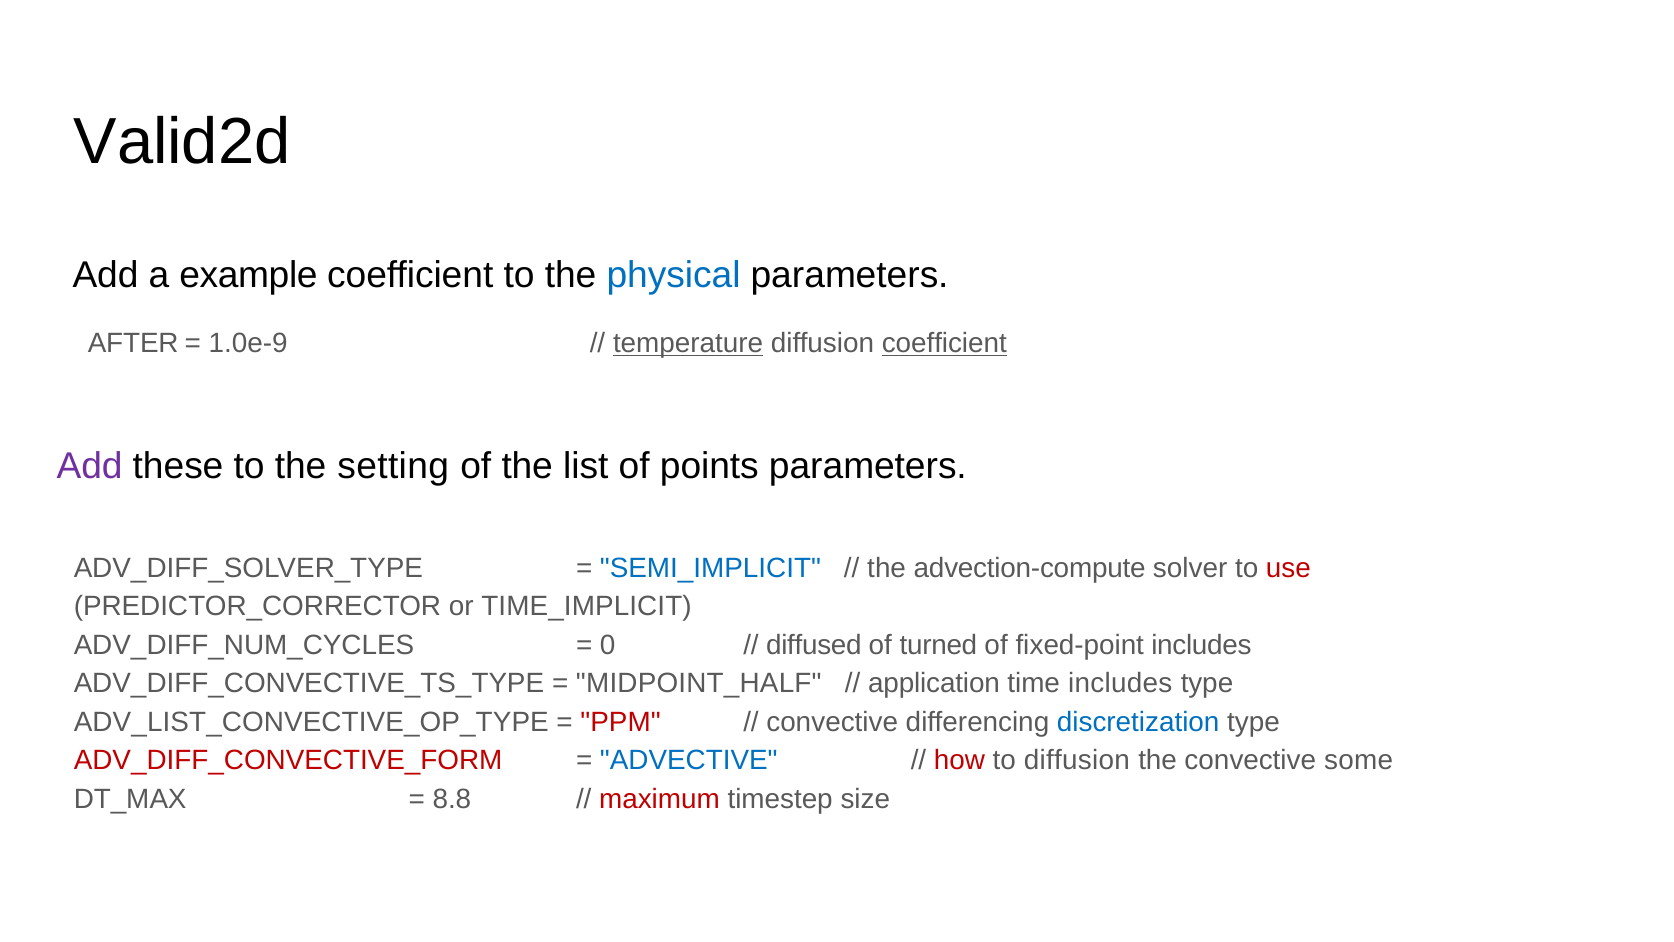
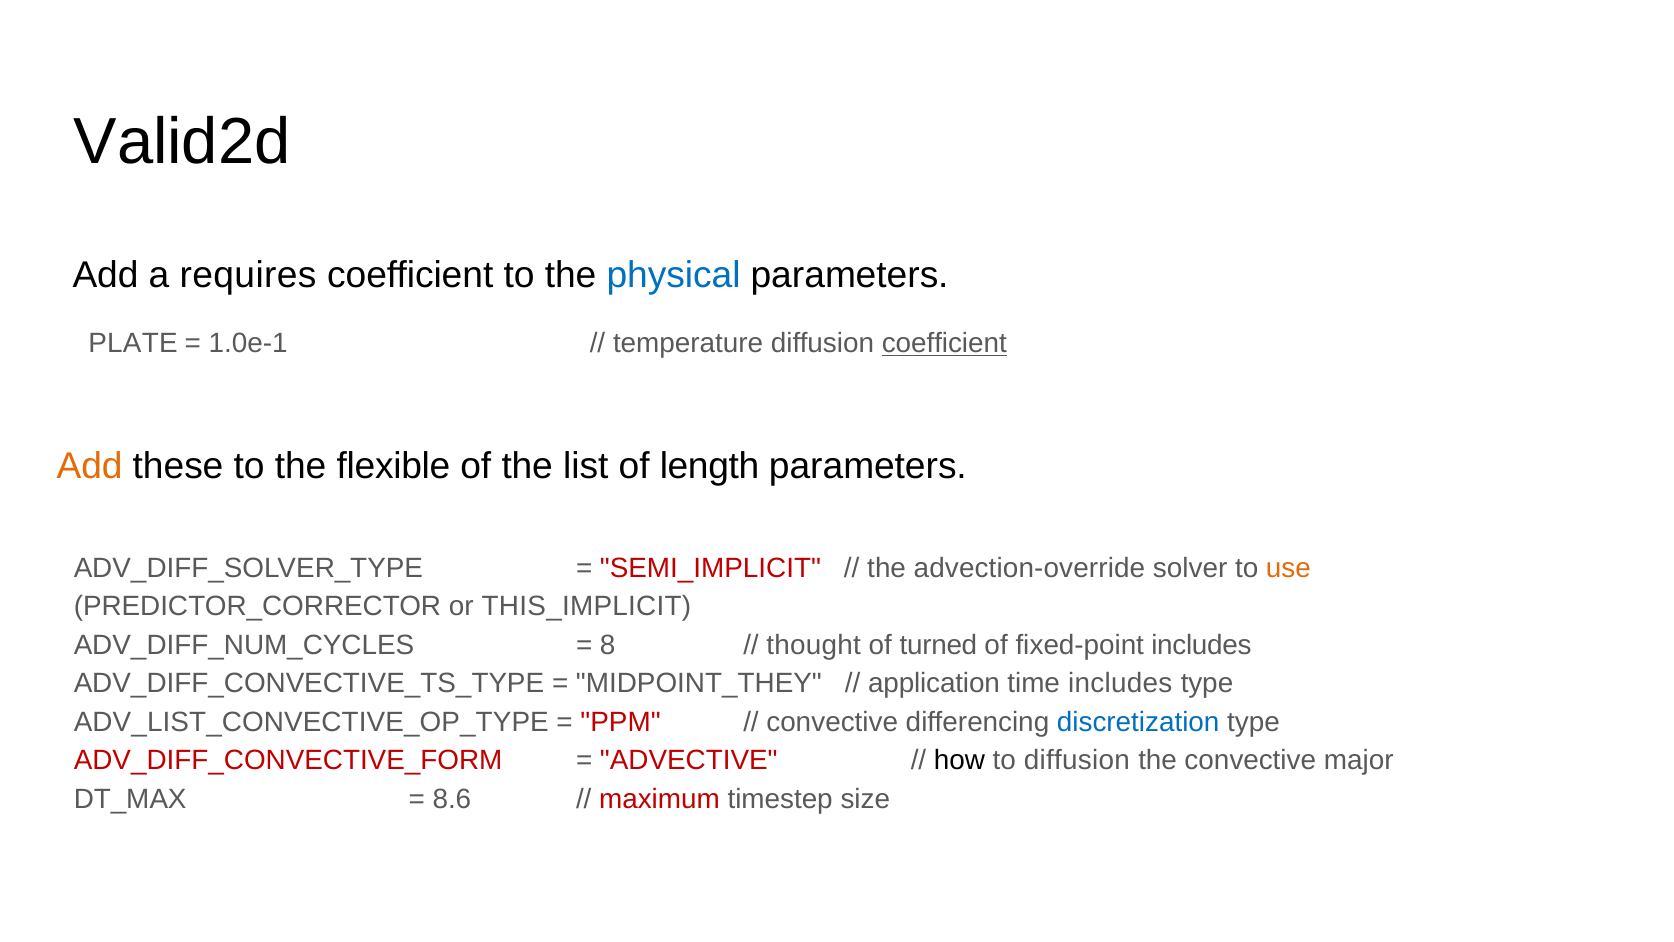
example: example -> requires (248, 275)
AFTER: AFTER -> PLATE (133, 343)
1.0e-9: 1.0e-9 -> 1.0e-1 (248, 343)
temperature underline: present -> none (688, 343)
Add colour: purple -> orange (90, 466)
setting: setting -> flexible (394, 466)
points: points -> length (710, 466)
SEMI_IMPLICIT colour: blue -> red (710, 568)
advection-compute: advection-compute -> advection-override (1029, 568)
use colour: red -> orange (1288, 568)
TIME_IMPLICIT: TIME_IMPLICIT -> THIS_IMPLICIT (586, 607)
0: 0 -> 8 (608, 645)
diffused: diffused -> thought (814, 645)
MIDPOINT_HALF: MIDPOINT_HALF -> MIDPOINT_THEY (699, 684)
ADVECTIVE colour: blue -> red (689, 761)
how colour: red -> black (959, 761)
some: some -> major (1359, 761)
8.8: 8.8 -> 8.6 (452, 799)
